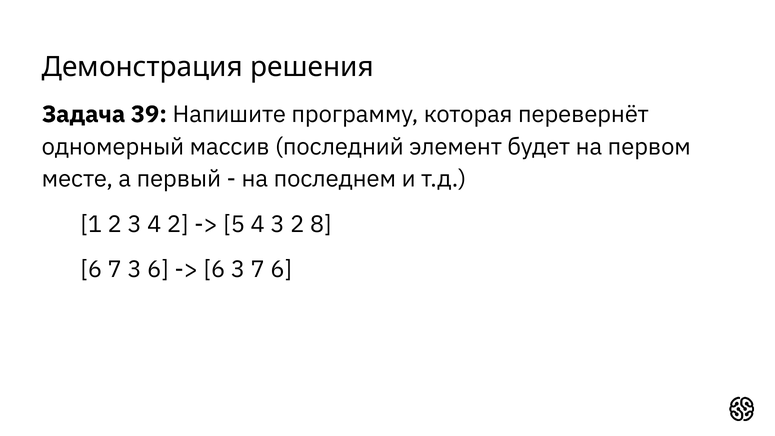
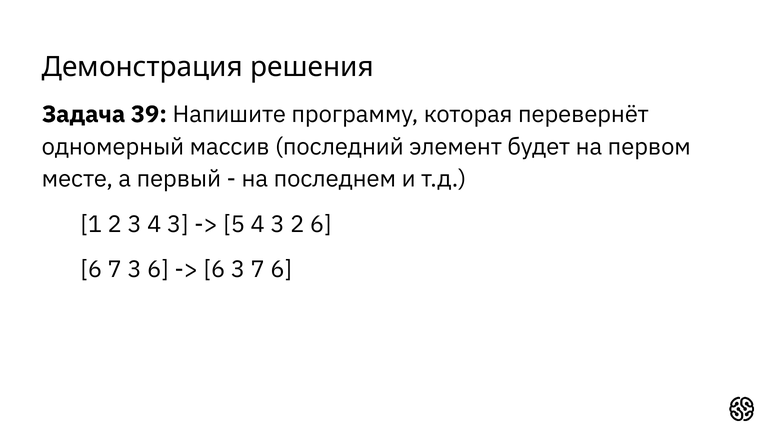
3 4 2: 2 -> 3 (178, 224)
2 8: 8 -> 6 (321, 224)
